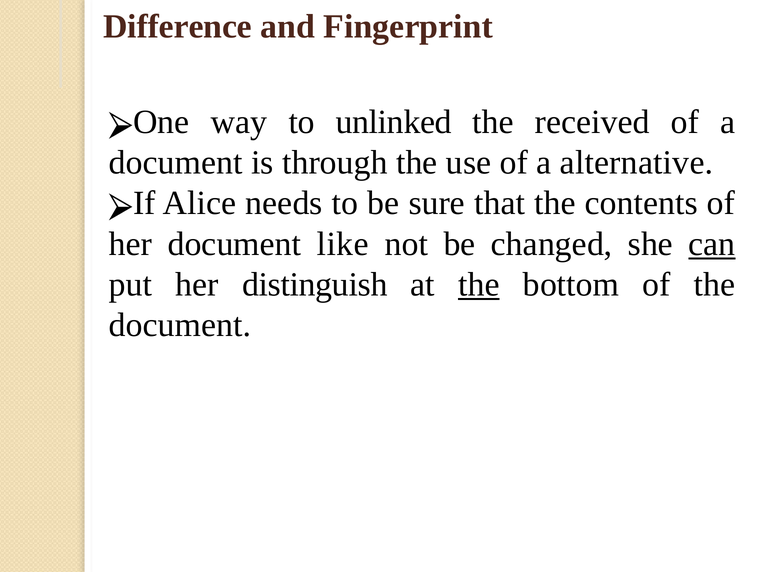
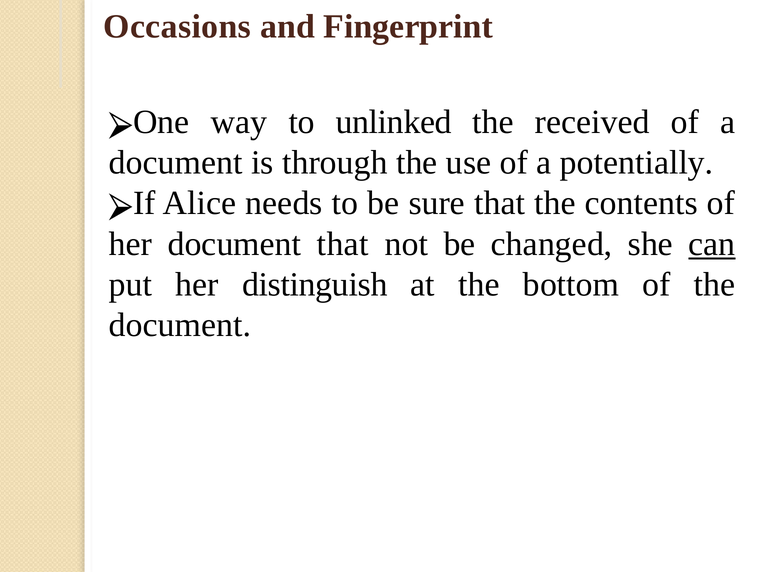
Difference: Difference -> Occasions (177, 27)
alternative: alternative -> potentially (637, 163)
document like: like -> that (343, 244)
the underline: present -> none (479, 285)
